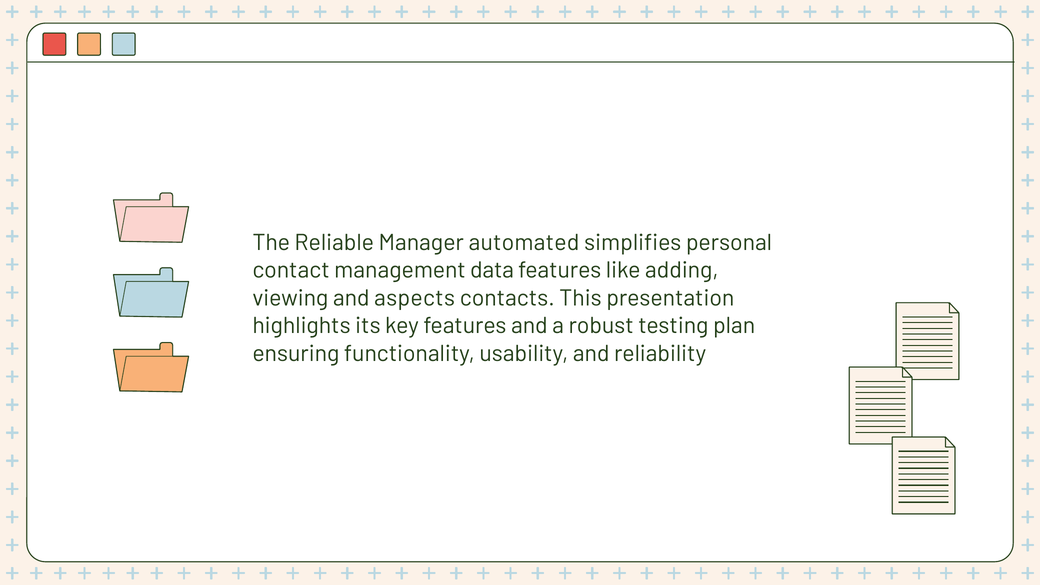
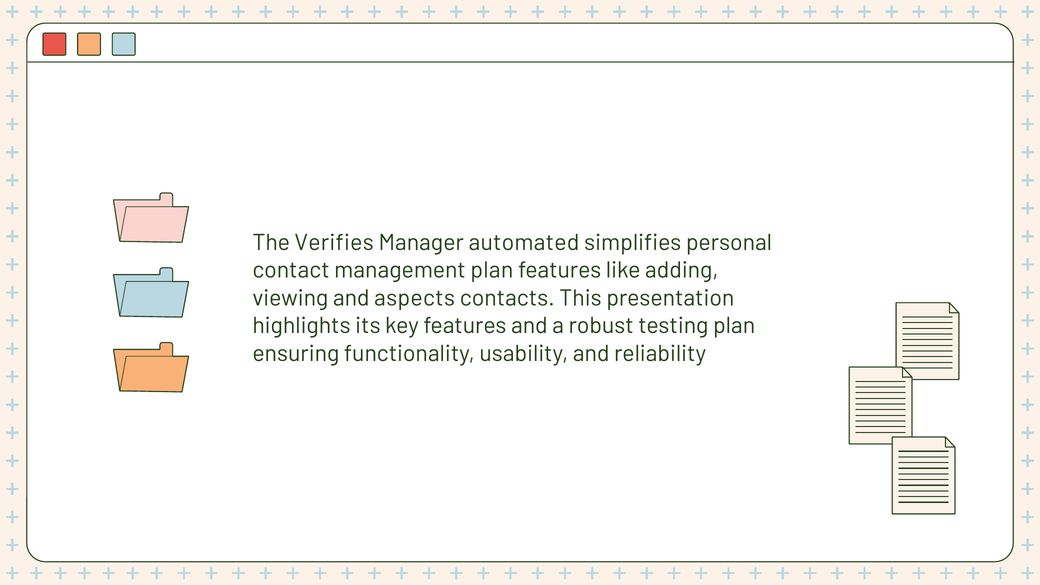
Reliable: Reliable -> Verifies (334, 243)
management data: data -> plan (492, 270)
